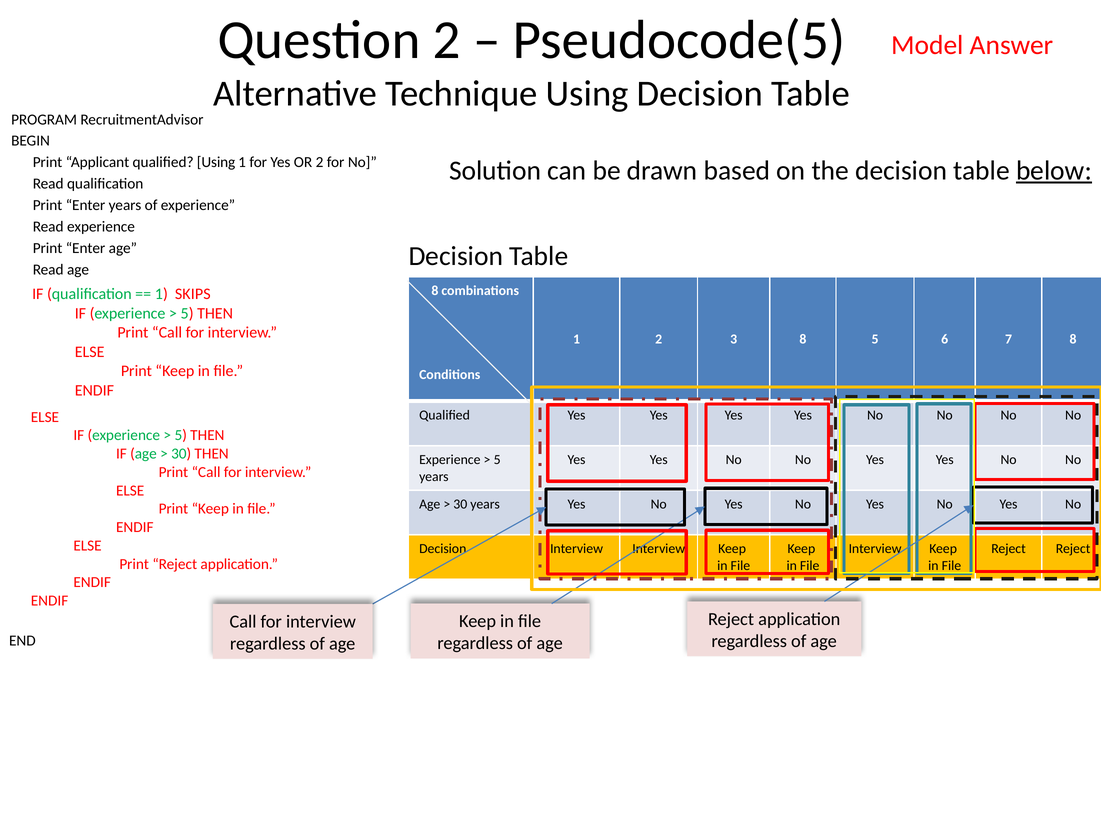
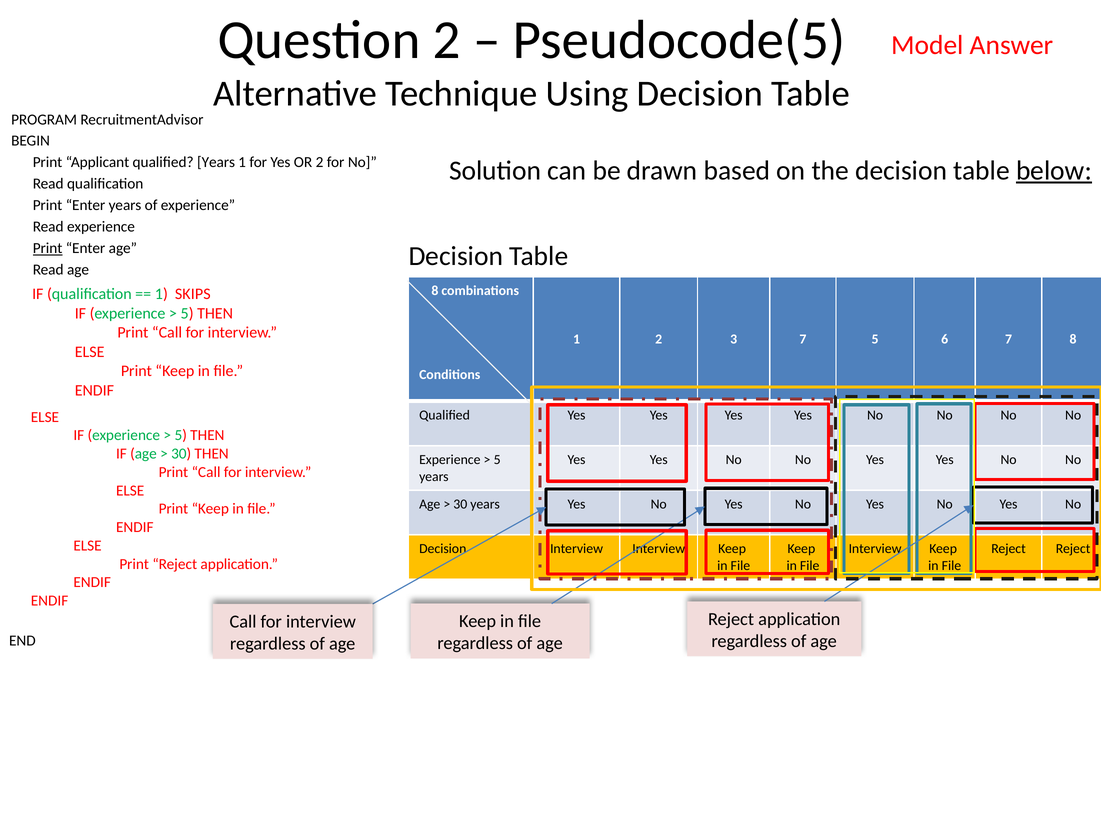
qualified Using: Using -> Years (216, 162)
Print underline: none -> present (48, 248)
3 8: 8 -> 7 (803, 339)
